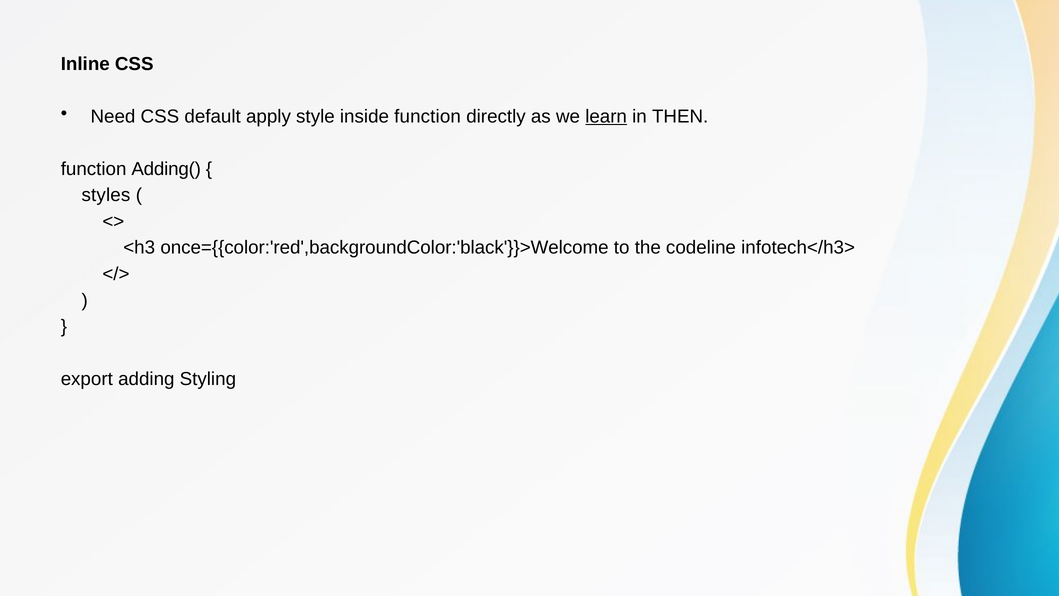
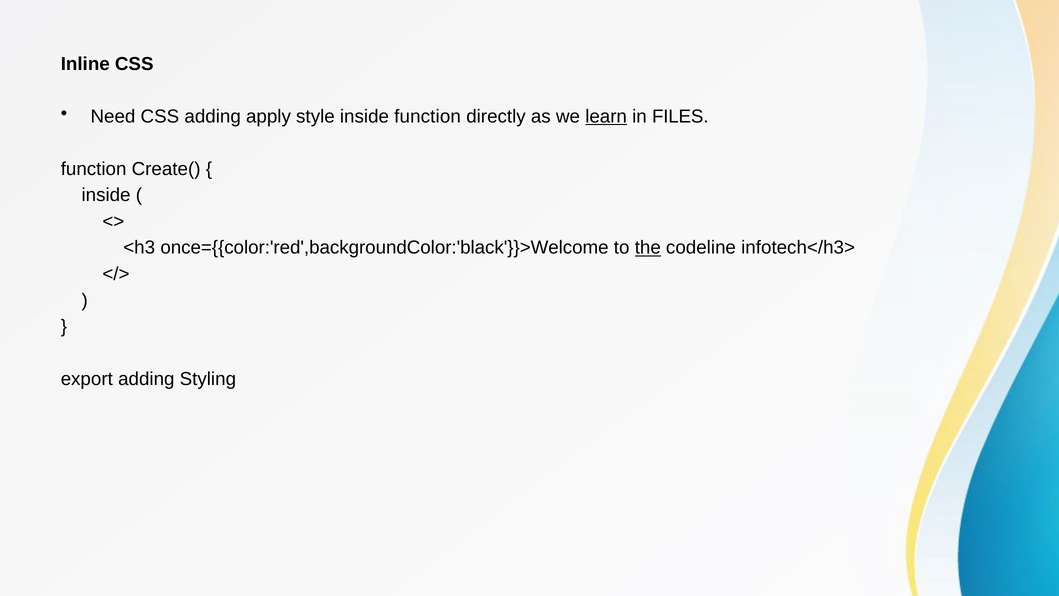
CSS default: default -> adding (213, 116)
THEN: THEN -> FILES (680, 116)
Adding(: Adding( -> Create( (166, 169)
styles: styles -> inside (106, 195)
the underline: none -> present (648, 248)
